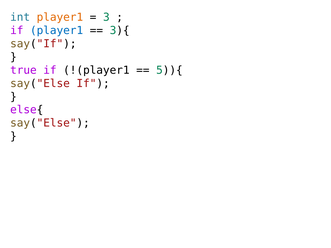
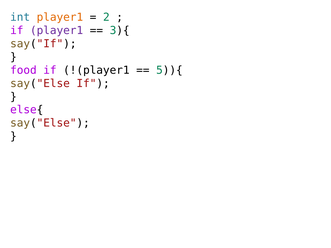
3: 3 -> 2 (106, 17)
player1 colour: blue -> purple (57, 31)
true: true -> food (23, 70)
